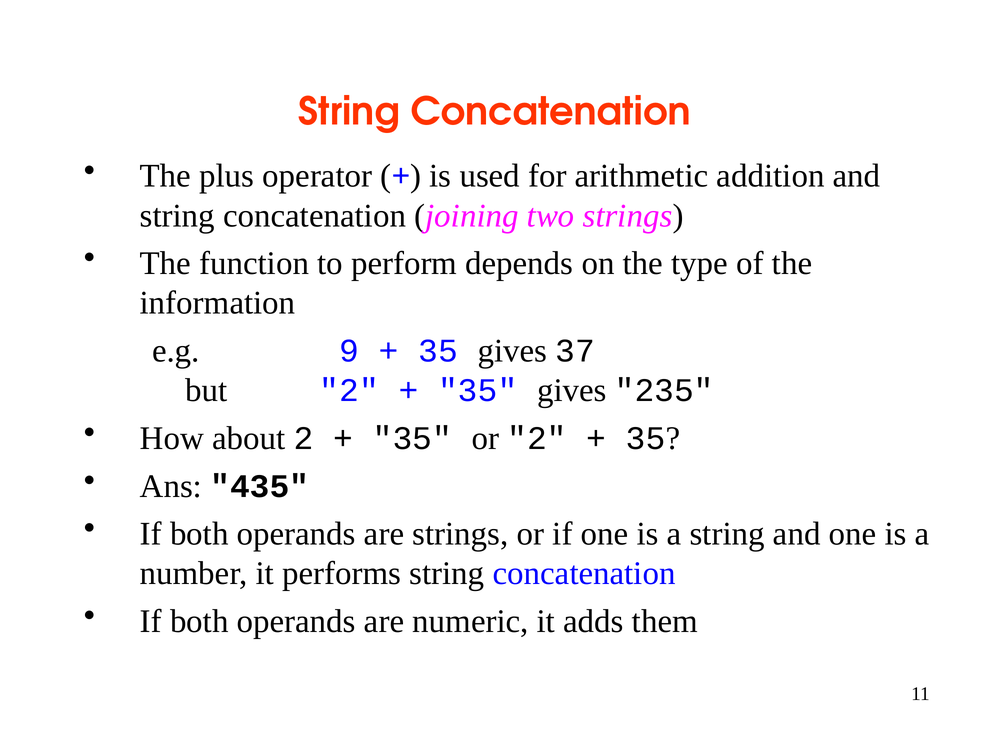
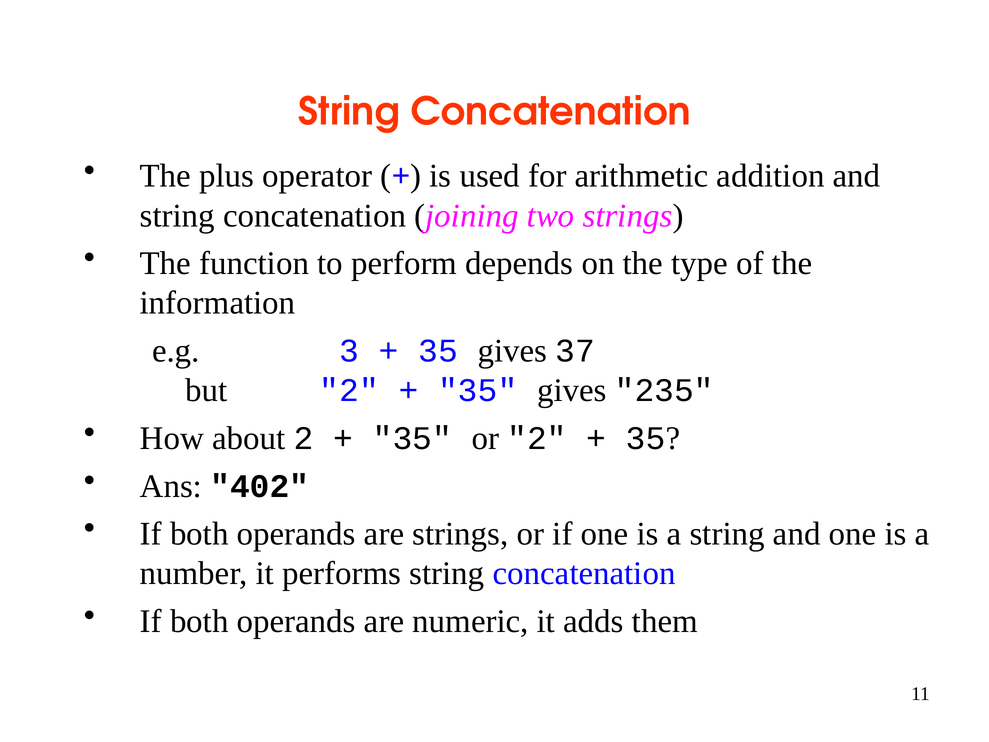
9: 9 -> 3 (349, 351)
435: 435 -> 402 (260, 486)
